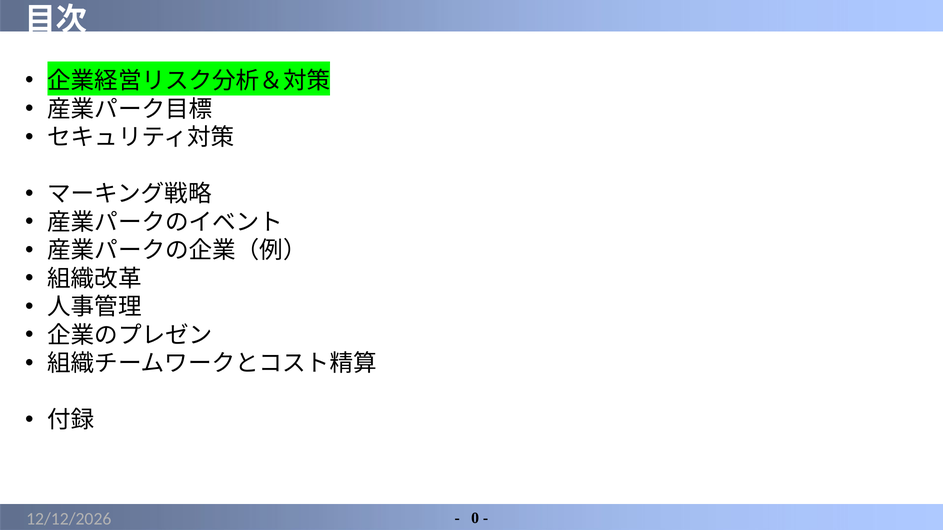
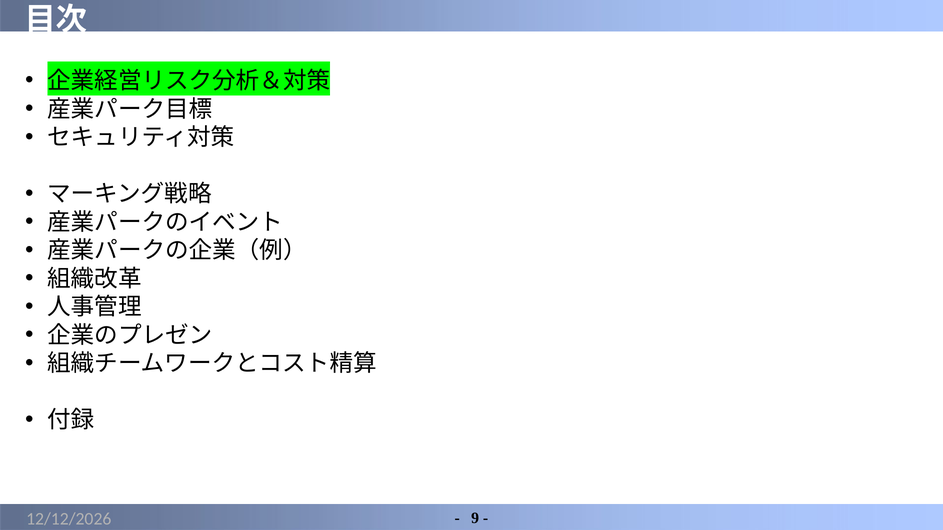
0: 0 -> 9 (475, 518)
